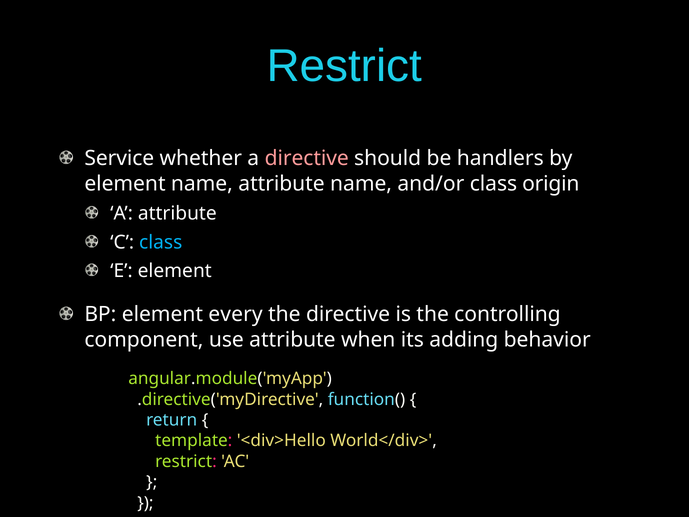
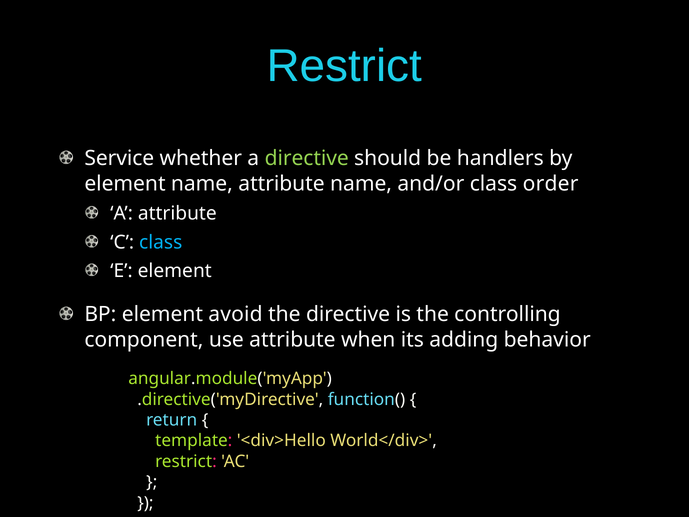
directive colour: pink -> light green (307, 158)
origin: origin -> order (551, 184)
every: every -> avoid (235, 314)
